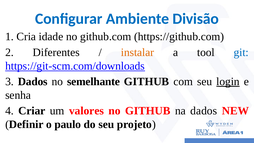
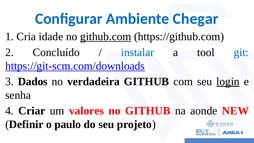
Divisão: Divisão -> Chegar (196, 19)
github.com underline: none -> present (106, 37)
Diferentes: Diferentes -> Concluído (56, 52)
instalar colour: orange -> blue (137, 52)
semelhante: semelhante -> verdadeira (93, 81)
na dados: dados -> aonde (204, 111)
